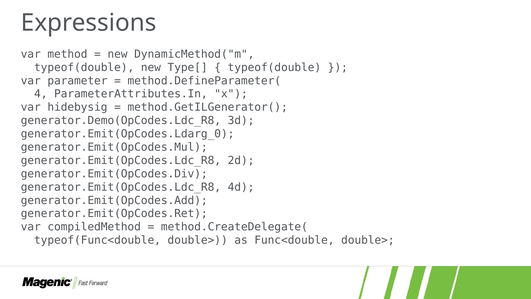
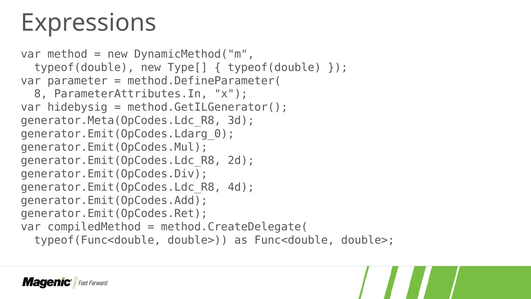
4: 4 -> 8 (41, 94)
generator.Demo(OpCodes.Ldc_R8: generator.Demo(OpCodes.Ldc_R8 -> generator.Meta(OpCodes.Ldc_R8 (121, 120)
